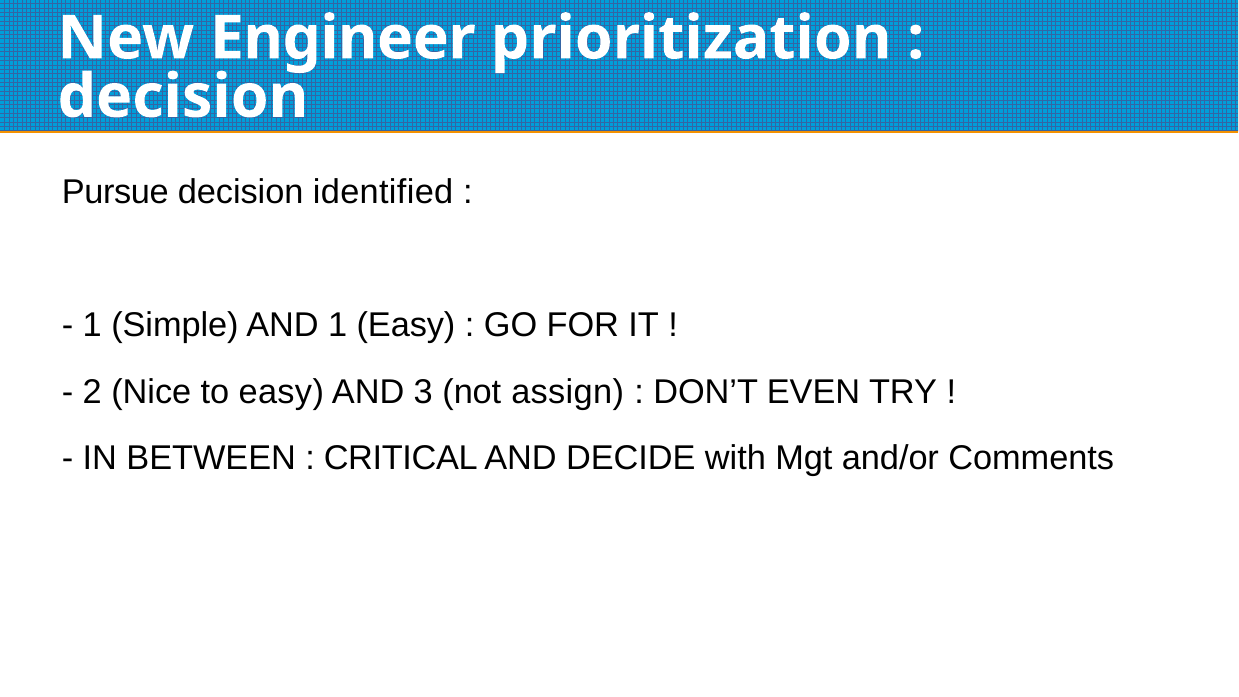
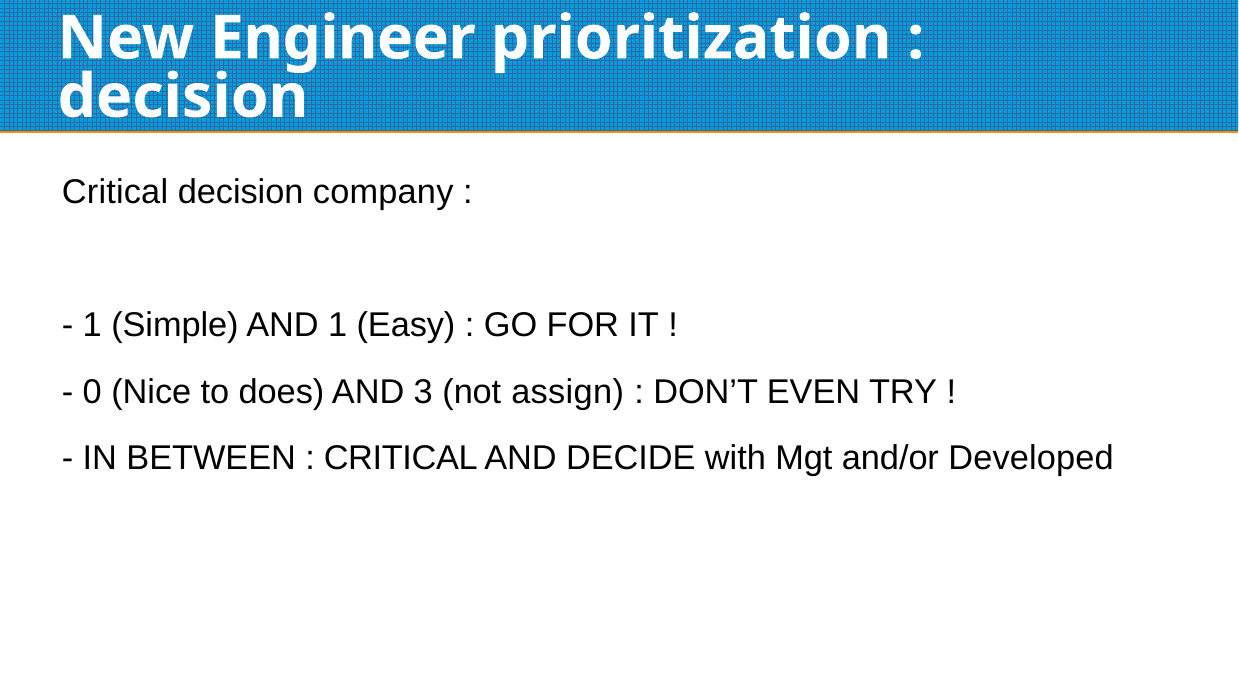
Pursue: Pursue -> Critical (115, 192)
identified: identified -> company (383, 192)
2: 2 -> 0 (92, 392)
to easy: easy -> does (281, 392)
Comments: Comments -> Developed (1031, 459)
